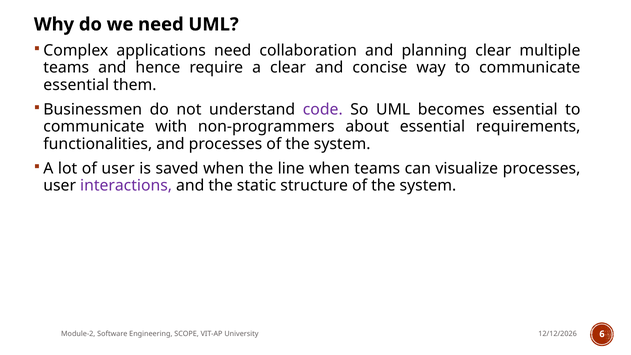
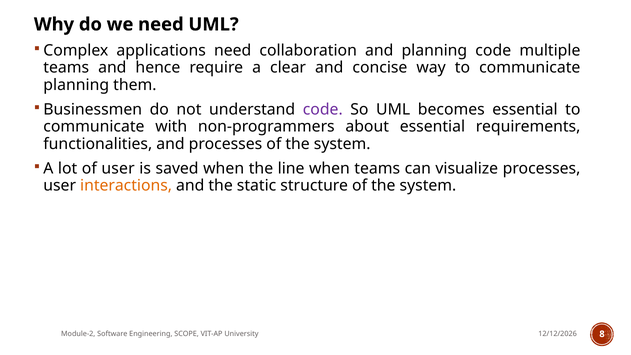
planning clear: clear -> code (493, 51)
essential: essential -> planning (76, 85)
interactions colour: purple -> orange (126, 186)
6: 6 -> 8 (602, 334)
